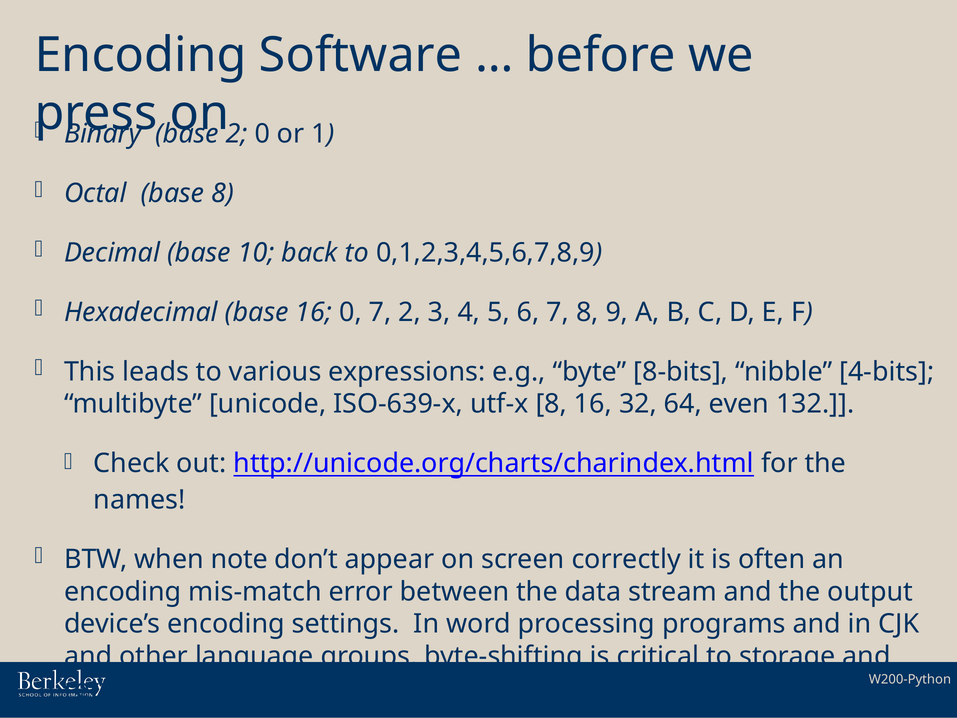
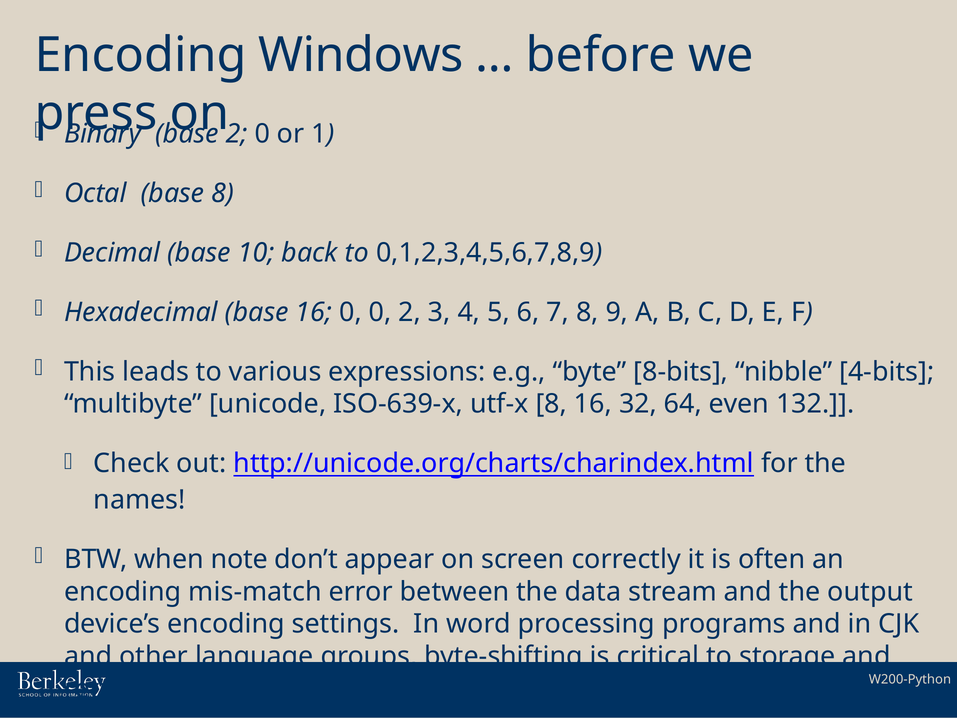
Software: Software -> Windows (361, 55)
0 7: 7 -> 0 (380, 312)
